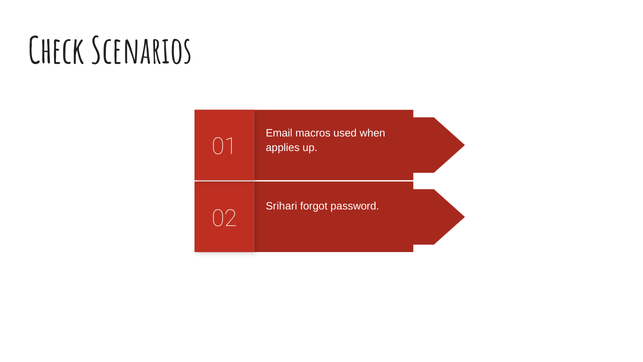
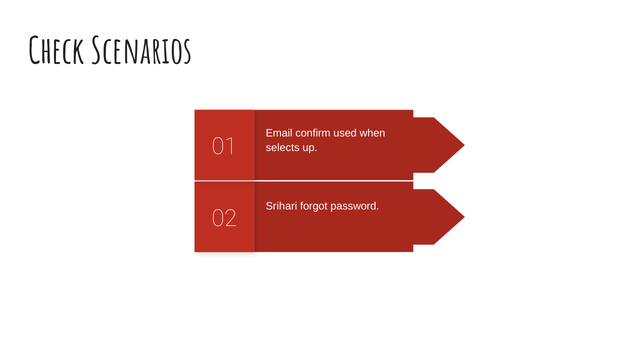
macros: macros -> confirm (313, 133)
applies: applies -> selects (283, 148)
